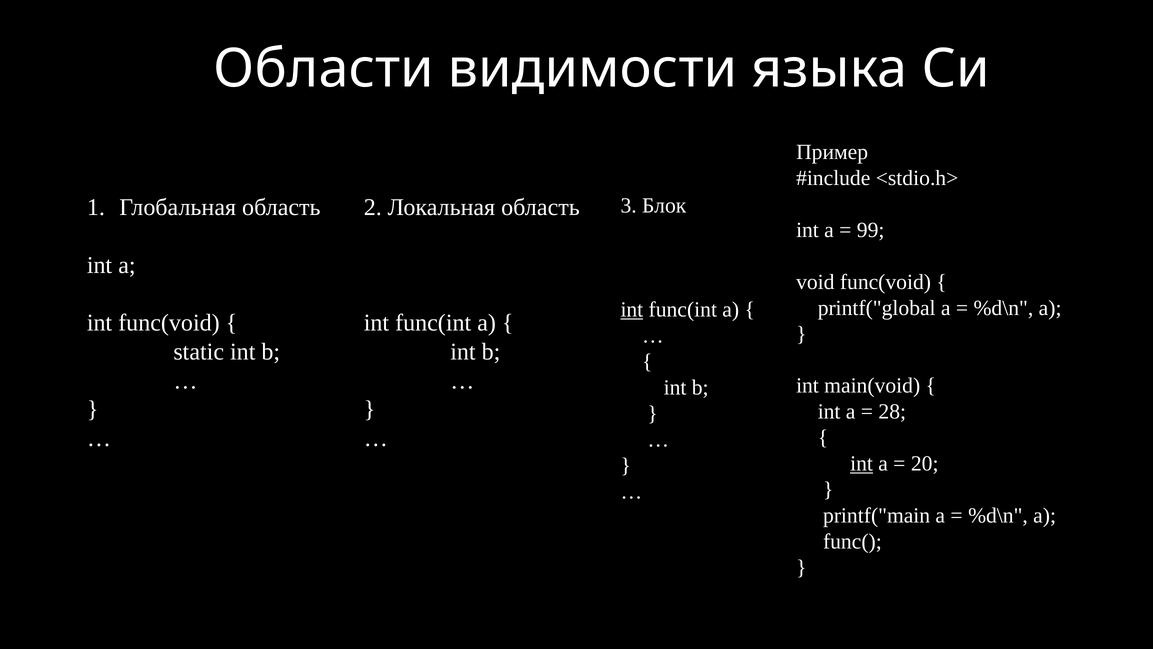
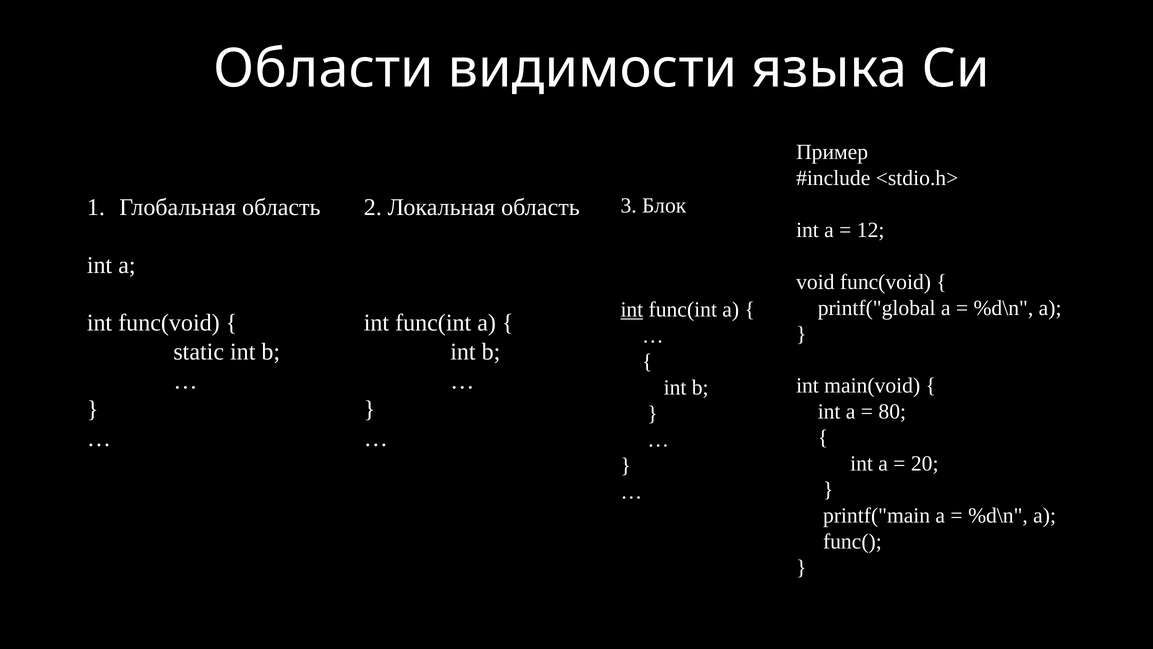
99: 99 -> 12 (871, 230)
28: 28 -> 80 (892, 411)
int underline: present -> none (862, 463)
